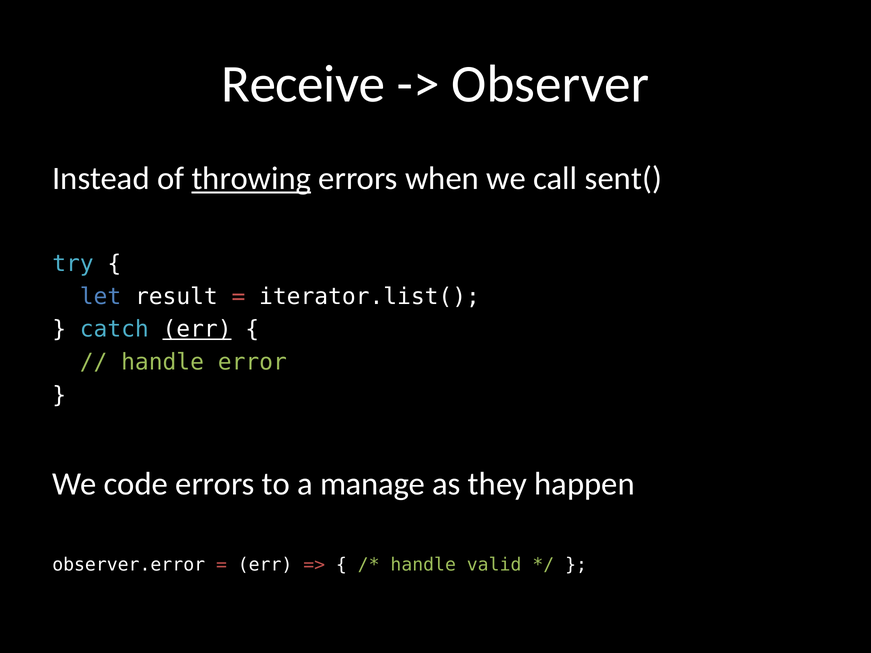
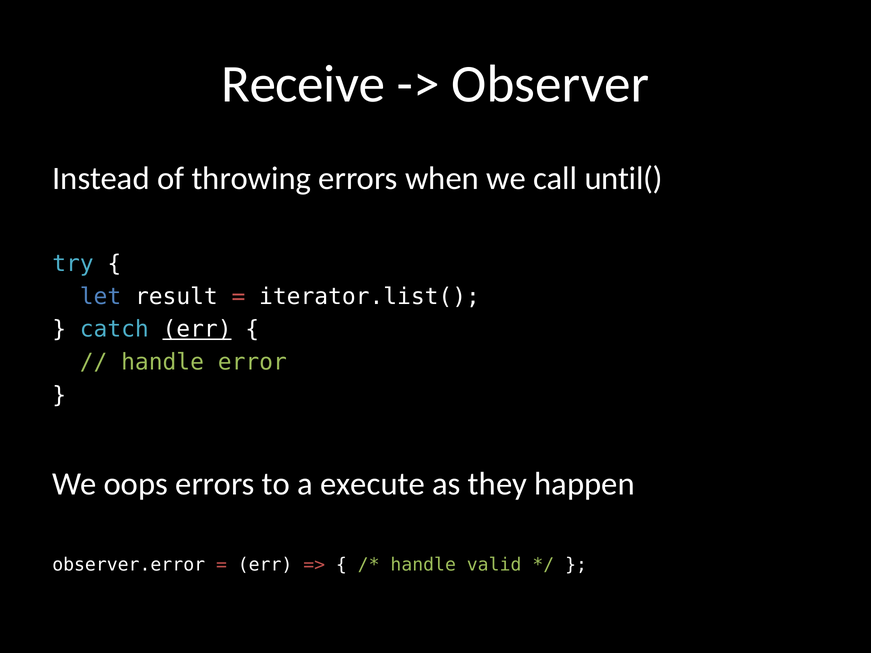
throwing underline: present -> none (251, 179)
sent(: sent( -> until( (624, 179)
code: code -> oops (136, 484)
manage: manage -> execute (372, 484)
